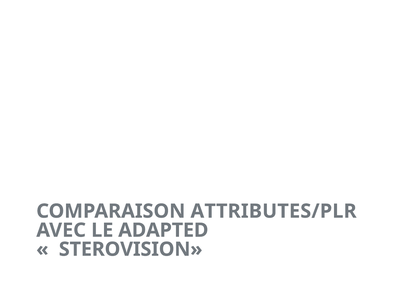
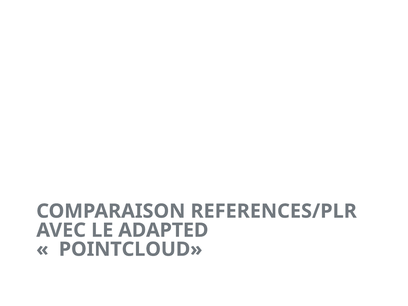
ATTRIBUTES/PLR: ATTRIBUTES/PLR -> REFERENCES/PLR (274, 211)
STEROVISION: STEROVISION -> POINTCLOUD (131, 249)
